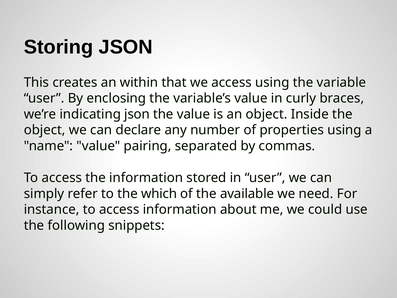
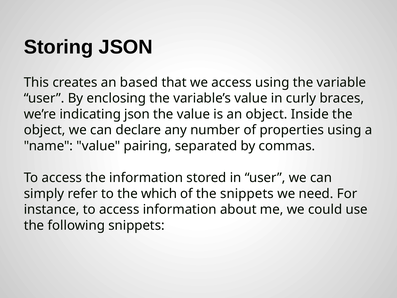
within: within -> based (139, 82)
the available: available -> snippets (247, 193)
